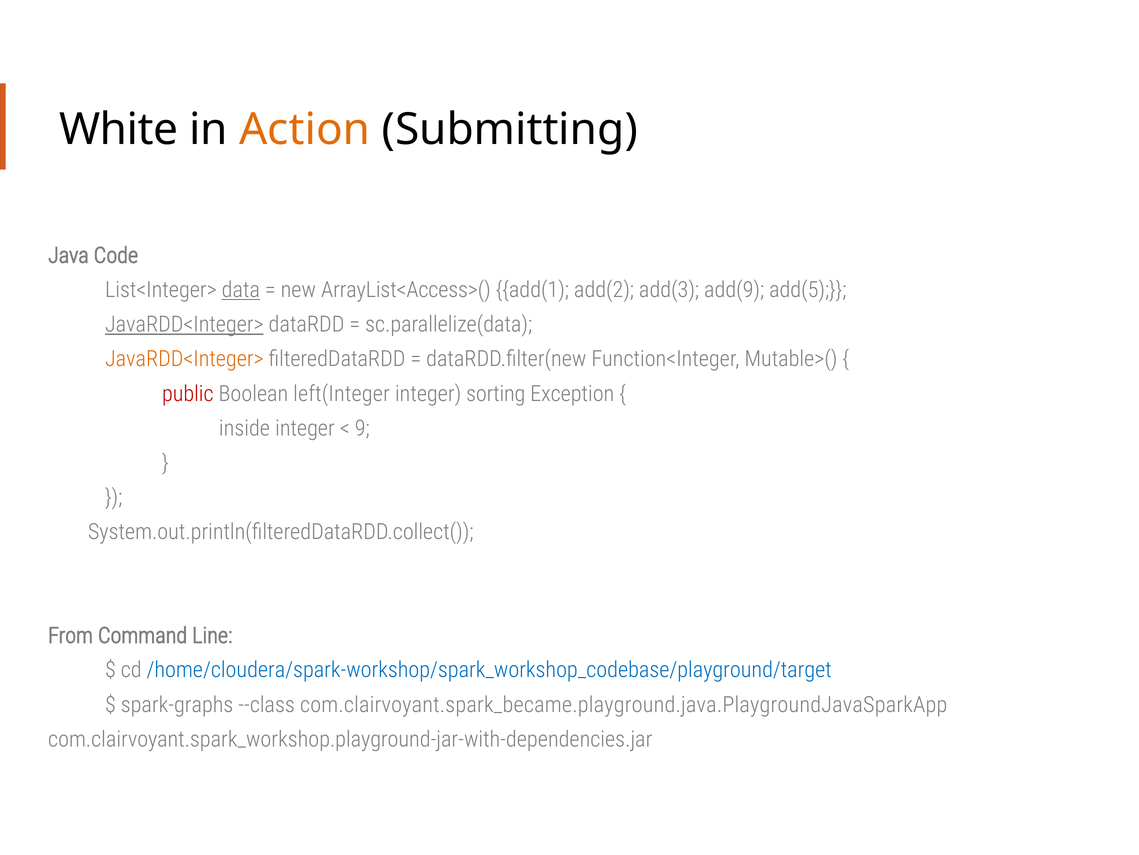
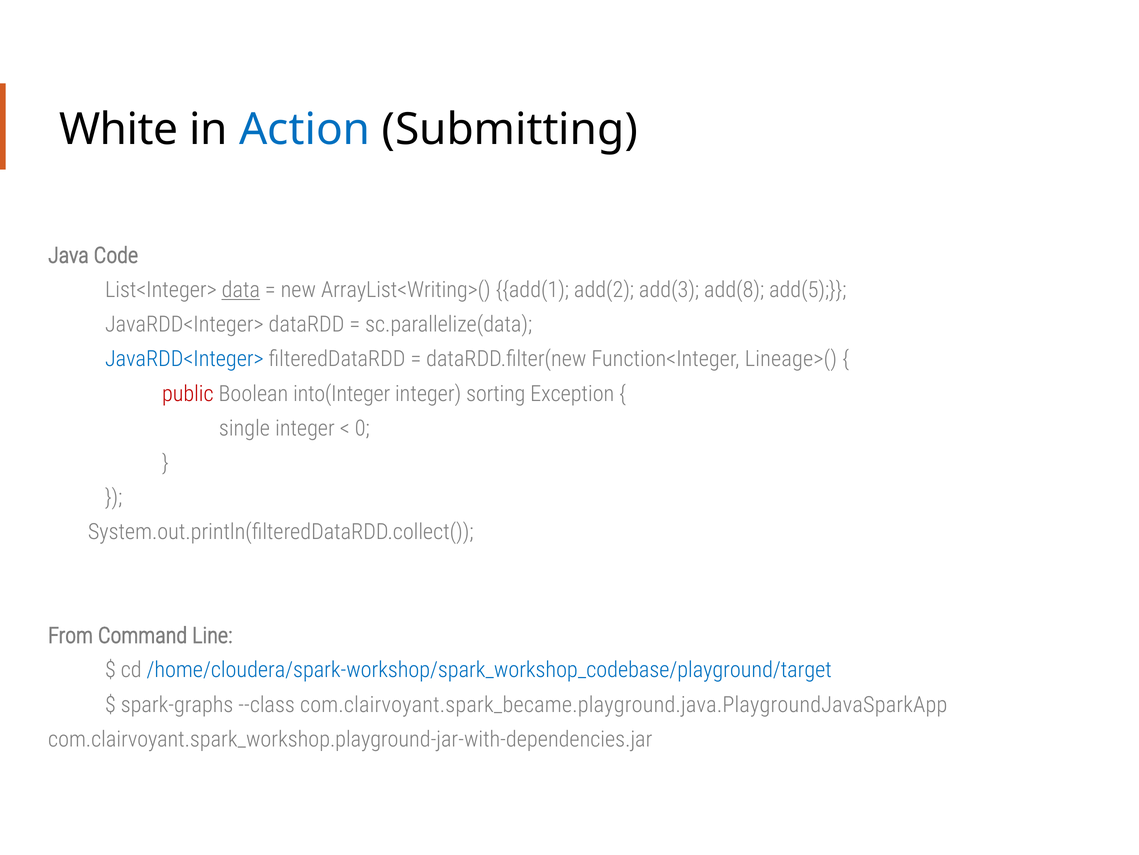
Action colour: orange -> blue (305, 129)
ArrayList<Access>(: ArrayList<Access>( -> ArrayList<Writing>( (406, 290)
add(9: add(9 -> add(8 (734, 290)
JavaRDD<Integer> underline: present -> none (184, 324)
JavaRDD<Integer> colour: orange -> blue (184, 359)
Mutable>(: Mutable>( -> Lineage>( (791, 359)
left(Integer: left(Integer -> into(Integer (342, 393)
inside: inside -> single (244, 428)
9: 9 -> 0 (362, 428)
